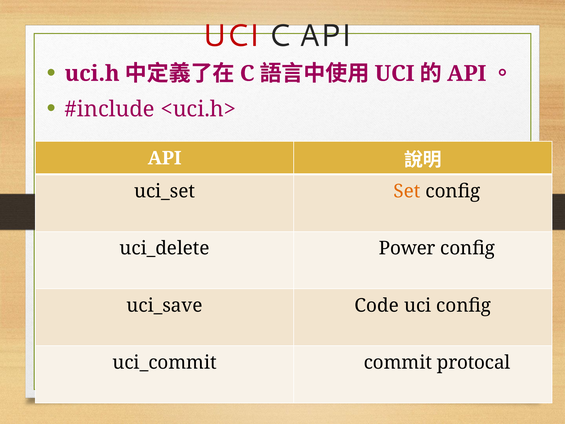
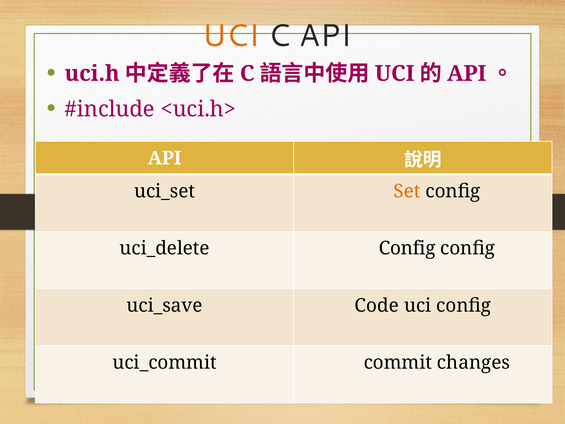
UCI colour: red -> orange (231, 36)
Power: Power -> Config (407, 248)
protocal: protocal -> changes (474, 362)
